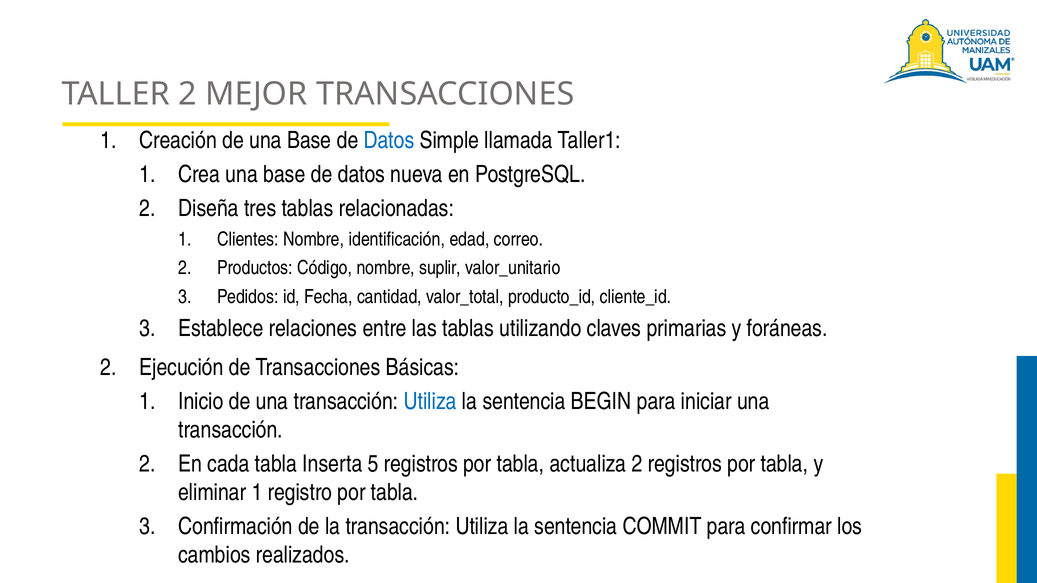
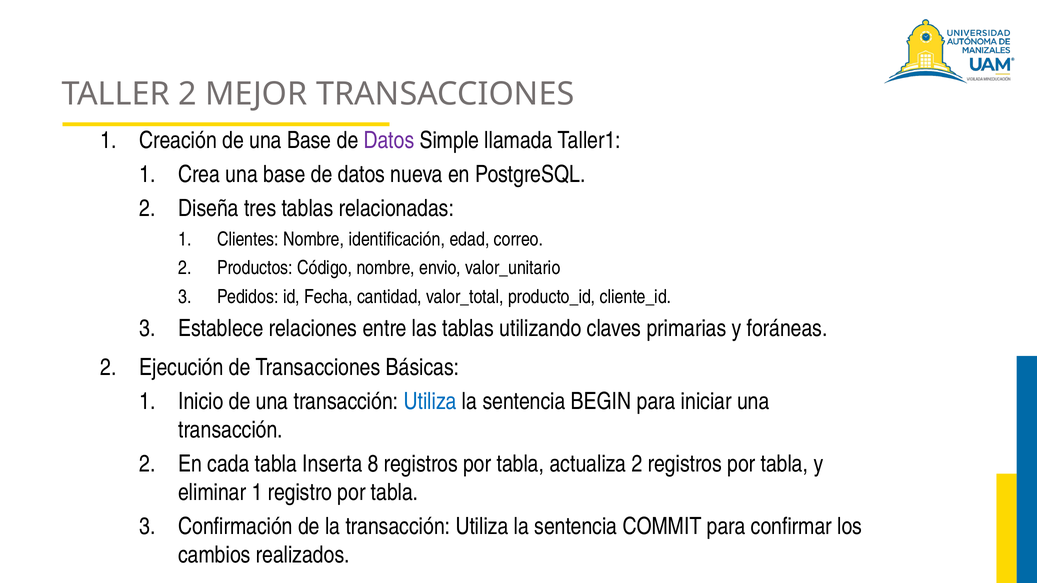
Datos colour: blue -> purple (389, 141)
suplir: suplir -> envio (440, 268)
5: 5 -> 8 (373, 464)
